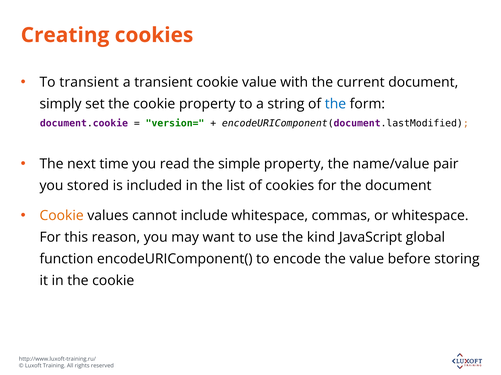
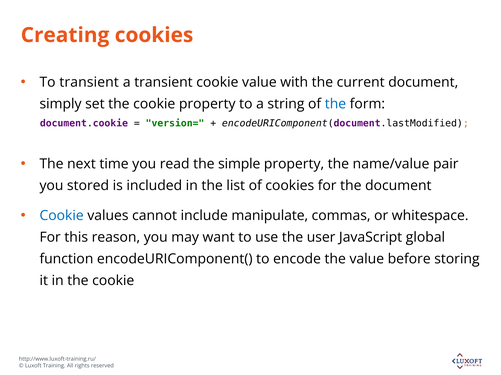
Cookie colour: orange -> blue (62, 216)
include whitespace: whitespace -> manipulate (270, 216)
kind: kind -> user (321, 238)
